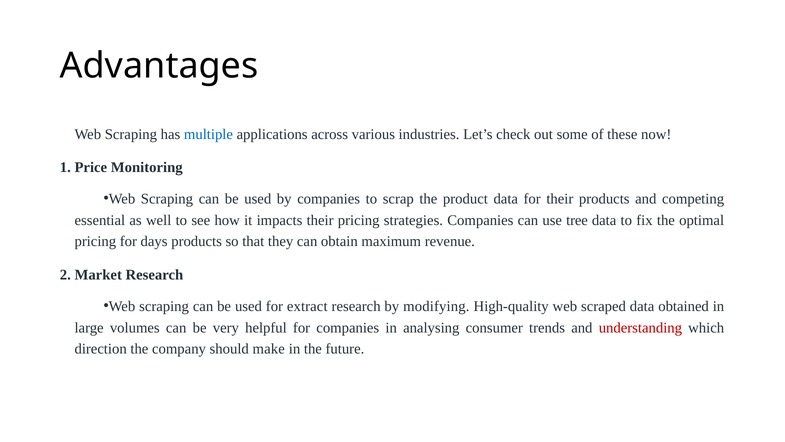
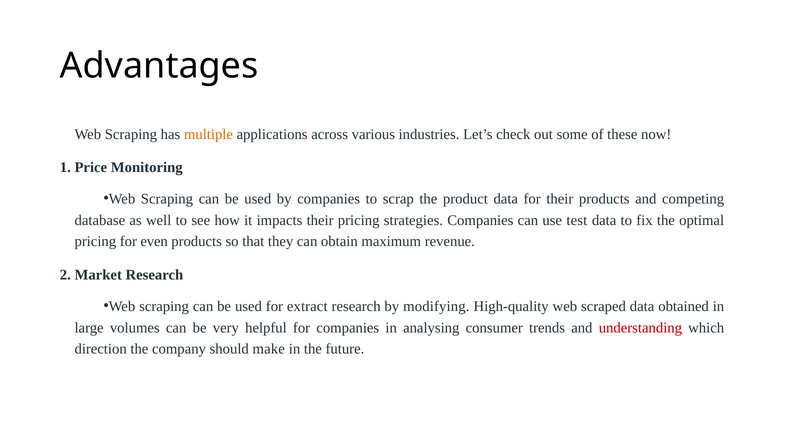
multiple colour: blue -> orange (208, 134)
essential: essential -> database (100, 220)
tree: tree -> test (577, 220)
days: days -> even (154, 241)
